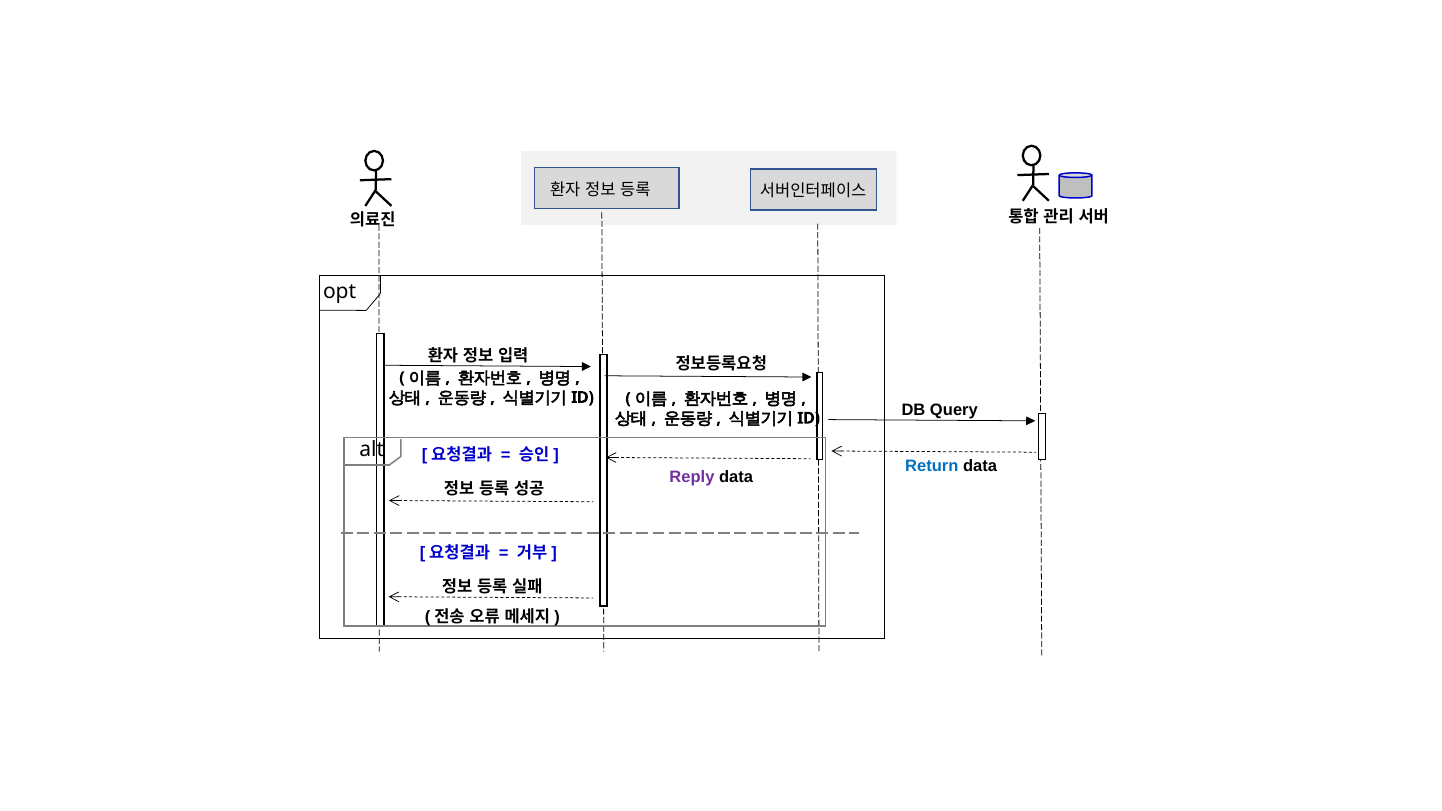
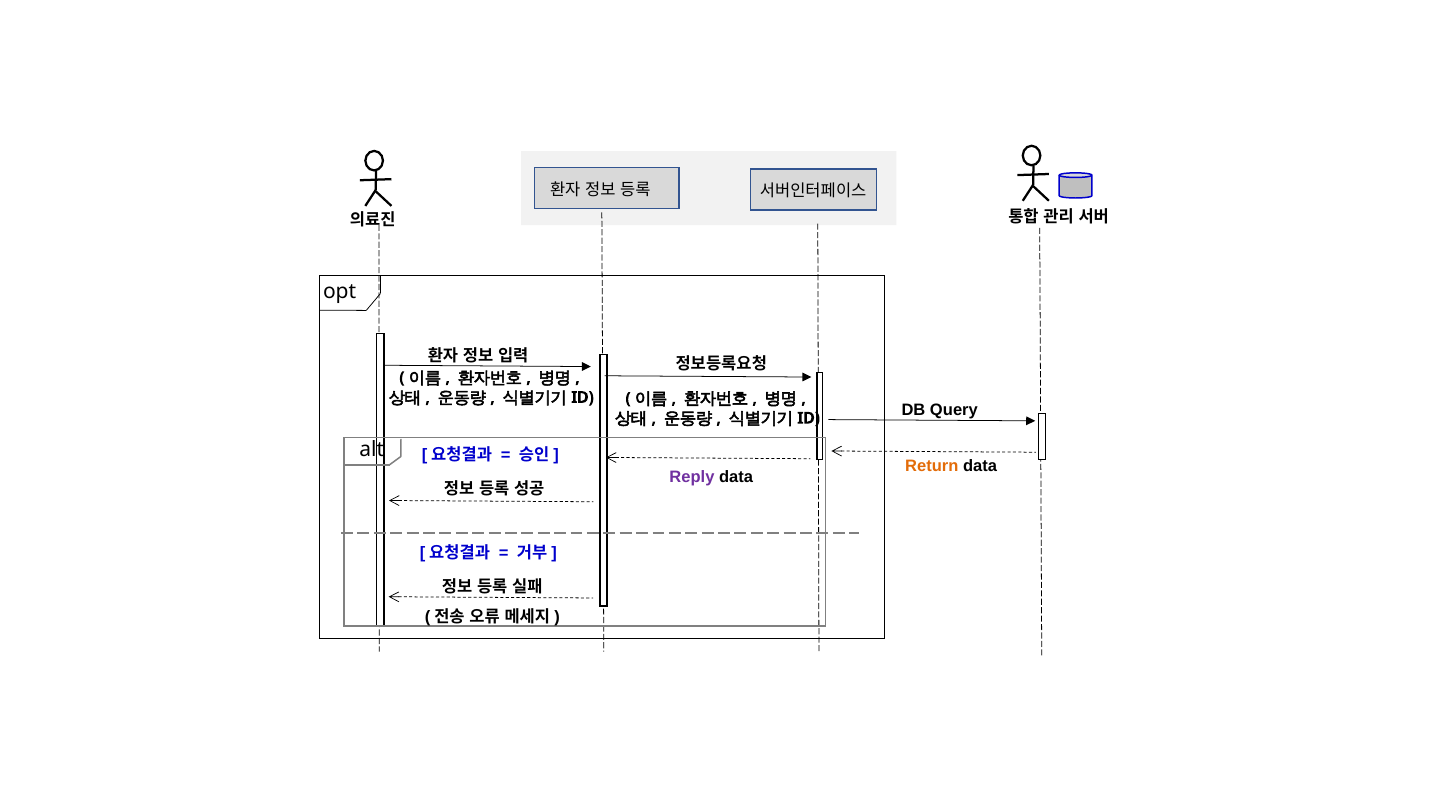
Return colour: blue -> orange (932, 466)
